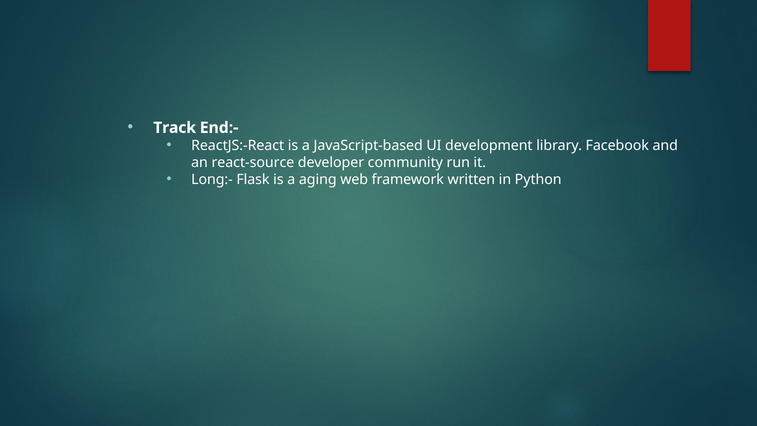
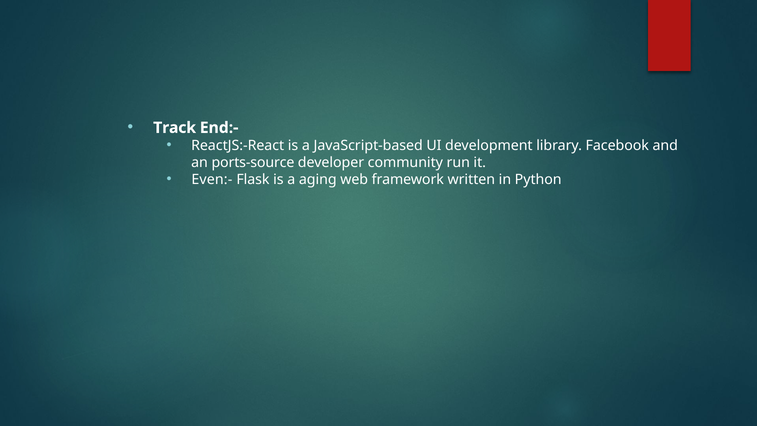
react-source: react-source -> ports-source (253, 163)
Long:-: Long:- -> Even:- (212, 180)
